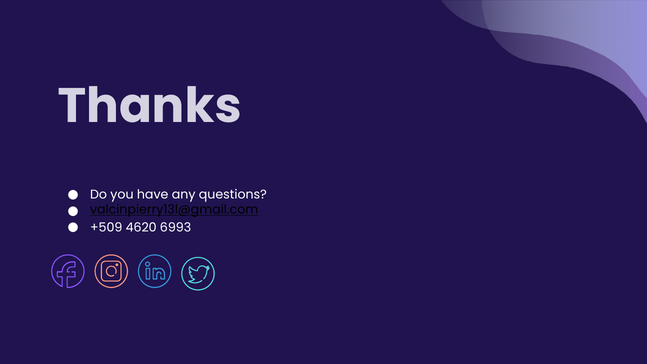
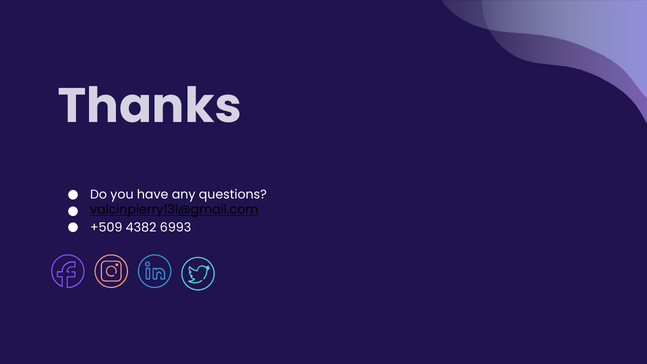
4620: 4620 -> 4382 (141, 227)
